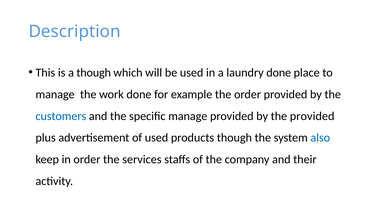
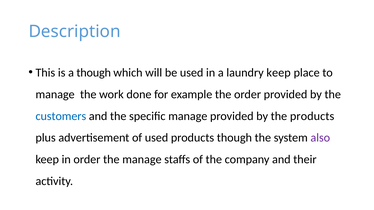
laundry done: done -> keep (279, 73)
the provided: provided -> products (312, 116)
also colour: blue -> purple (320, 138)
the services: services -> manage (142, 160)
